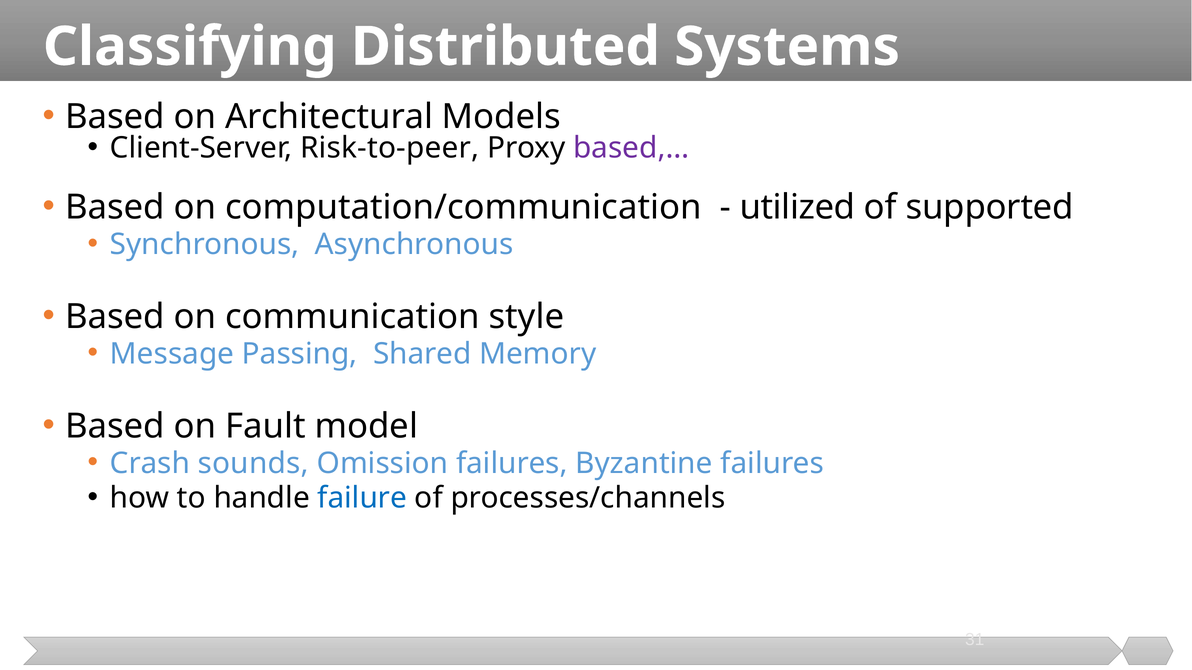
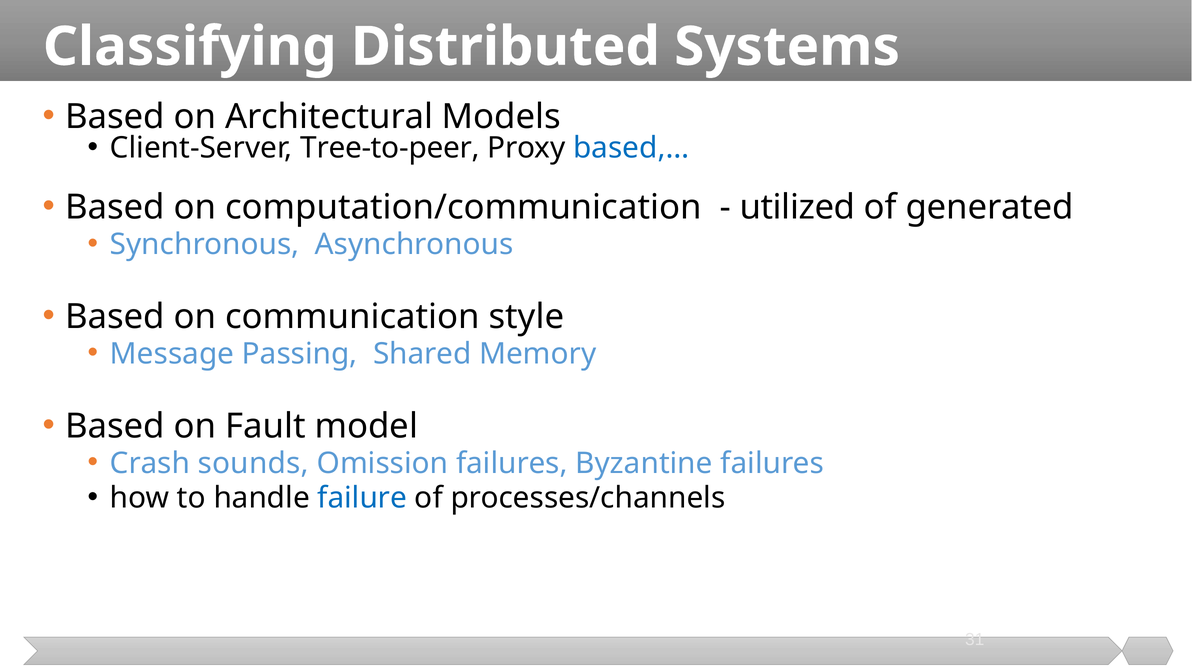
Risk-to-peer: Risk-to-peer -> Tree-to-peer (390, 148)
based,… colour: purple -> blue (631, 148)
supported: supported -> generated (990, 208)
